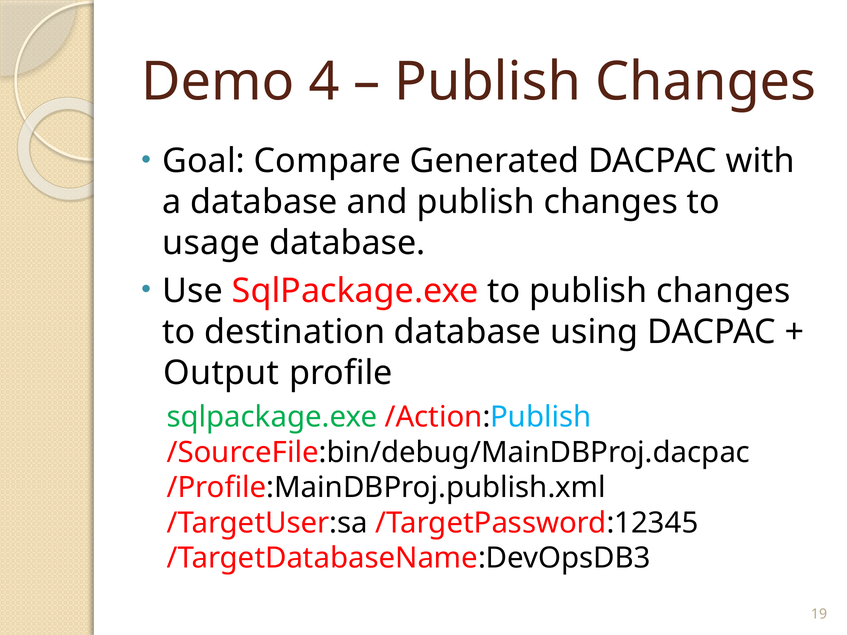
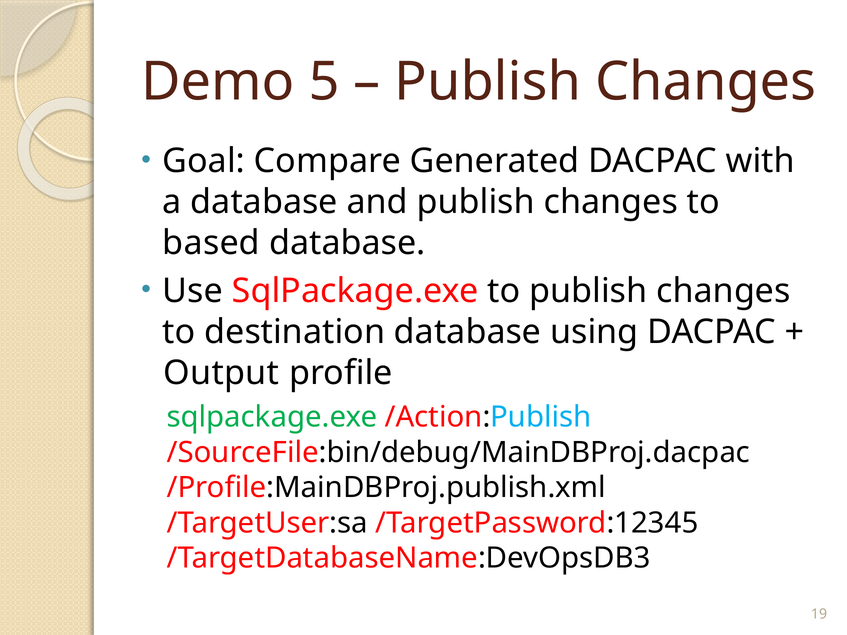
4: 4 -> 5 (324, 82)
usage: usage -> based (211, 243)
